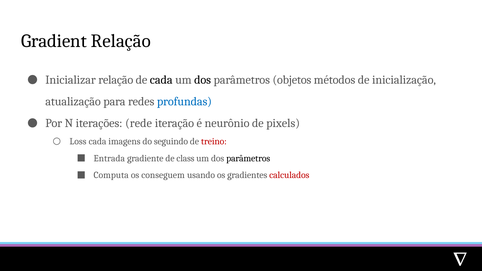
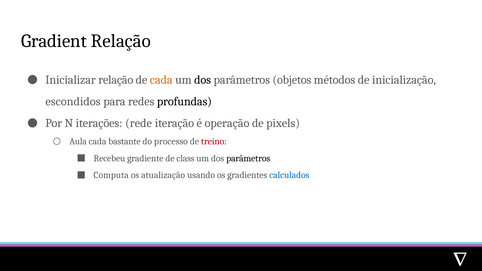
cada colour: black -> orange (161, 80)
atualização: atualização -> escondidos (73, 101)
profundas colour: blue -> black (184, 101)
neurônio: neurônio -> operação (227, 123)
Loss: Loss -> Aula (78, 141)
imagens: imagens -> bastante (124, 141)
seguindo: seguindo -> processo (171, 141)
Entrada: Entrada -> Recebeu (109, 158)
conseguem: conseguem -> atualização (163, 175)
calculados colour: red -> blue (289, 175)
